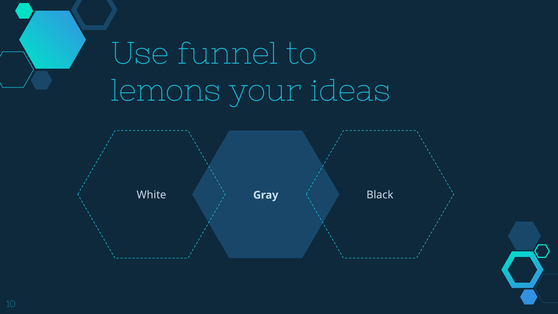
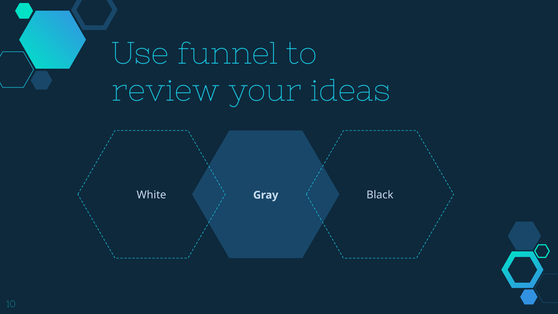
lemons: lemons -> review (166, 91)
